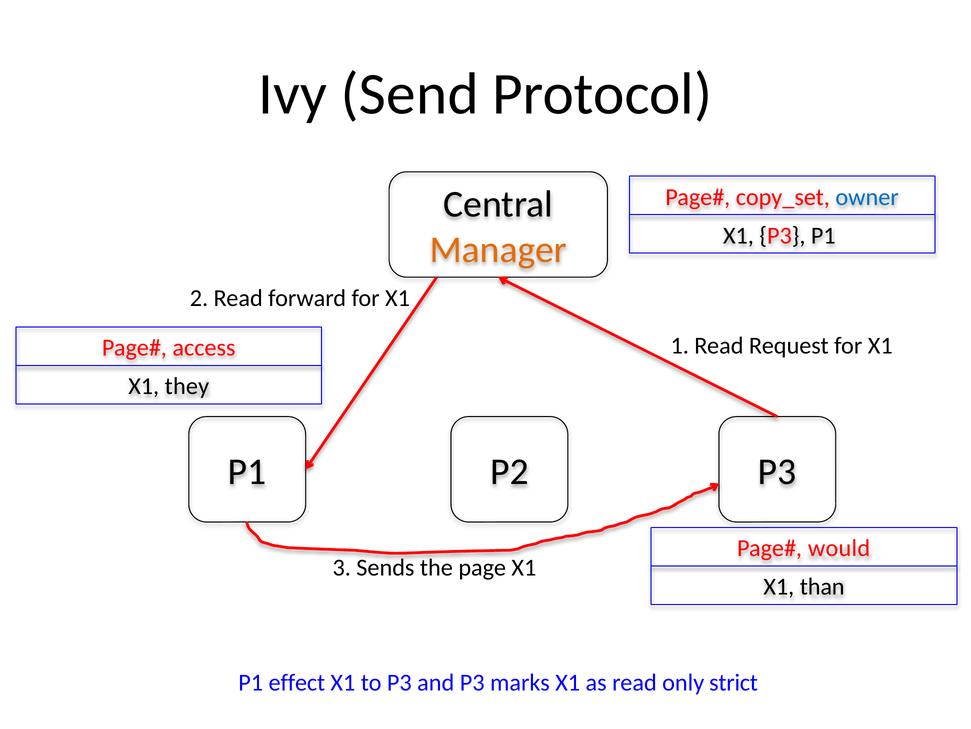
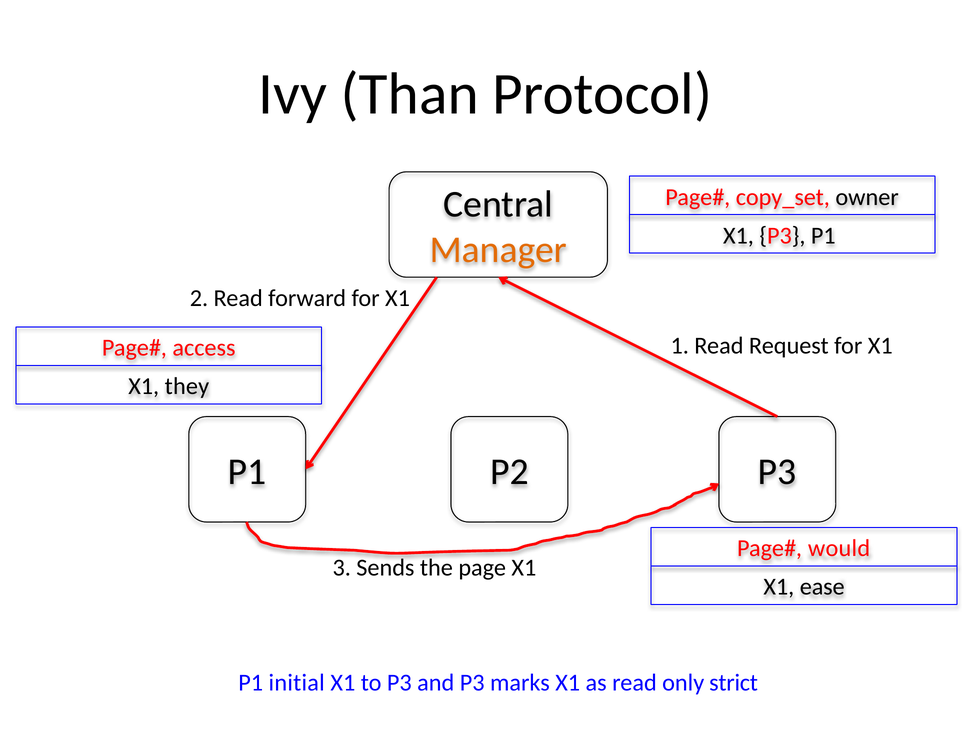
Send: Send -> Than (410, 94)
owner colour: blue -> black (867, 197)
than: than -> ease (822, 586)
effect: effect -> initial (297, 682)
